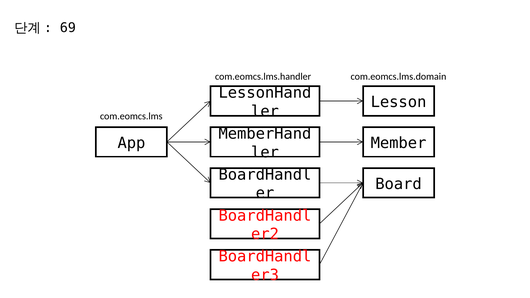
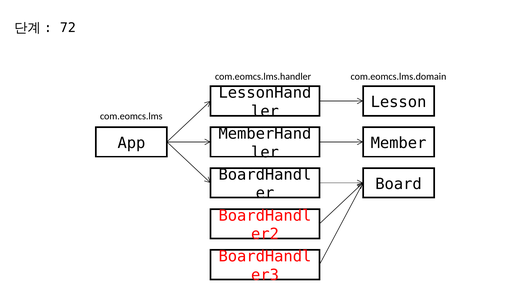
69: 69 -> 72 (68, 28)
